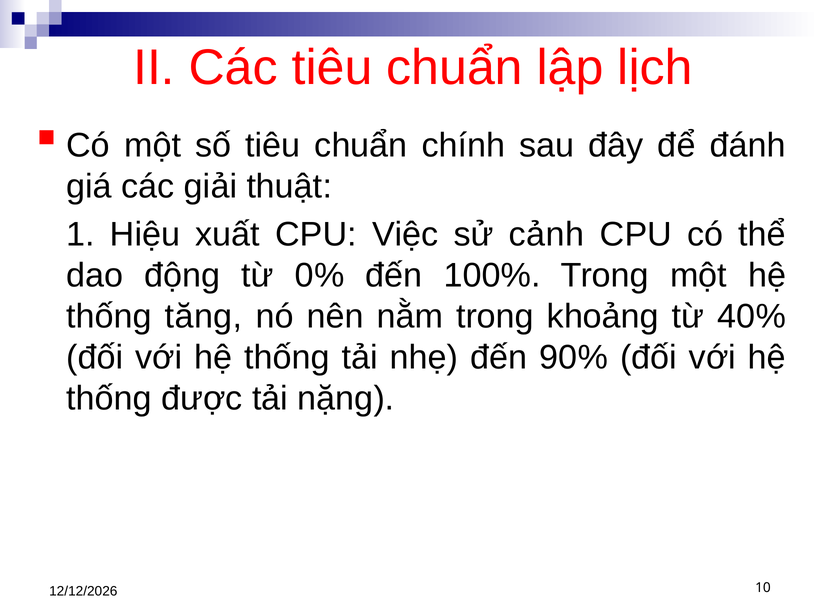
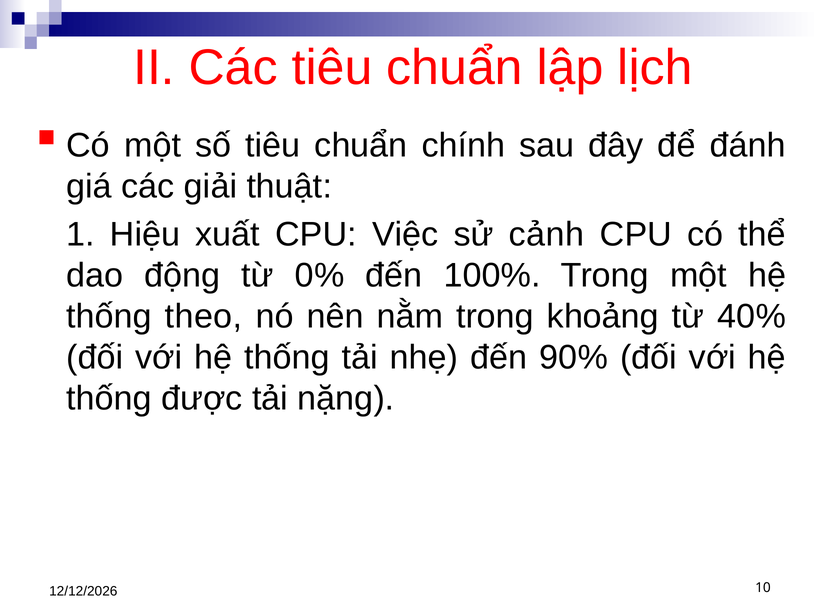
tăng: tăng -> theo (203, 316)
